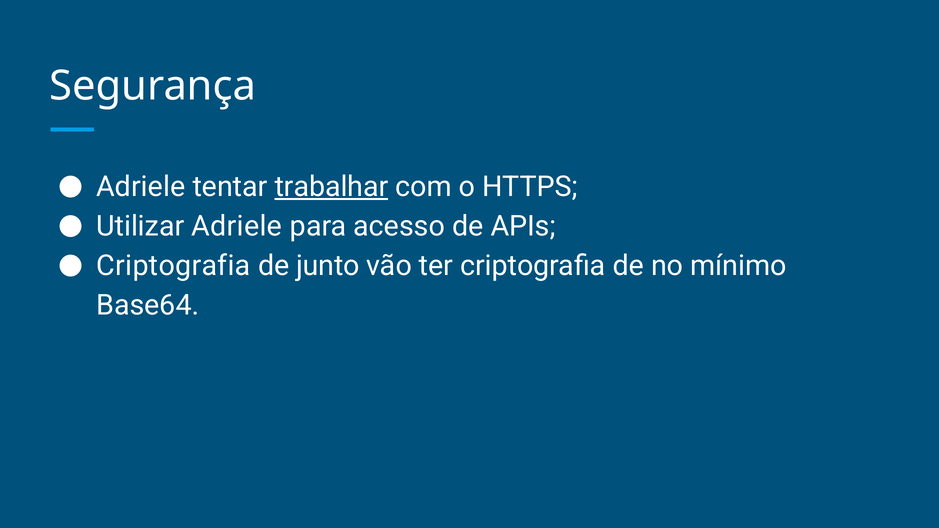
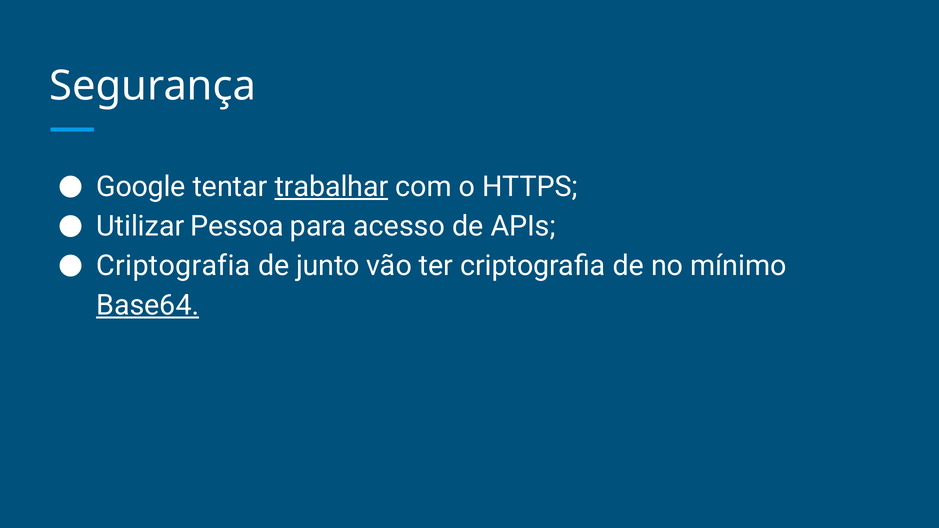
Adriele: Adriele -> Google (141, 187)
Utilizar Adriele: Adriele -> Pessoa (237, 226)
Base64 underline: none -> present (148, 305)
